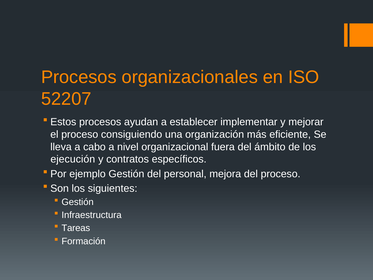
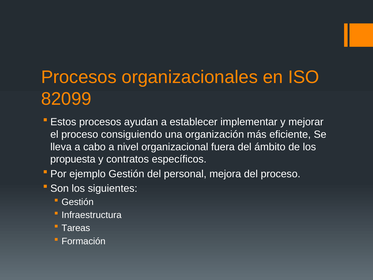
52207: 52207 -> 82099 (66, 99)
ejecución: ejecución -> propuesta (73, 159)
